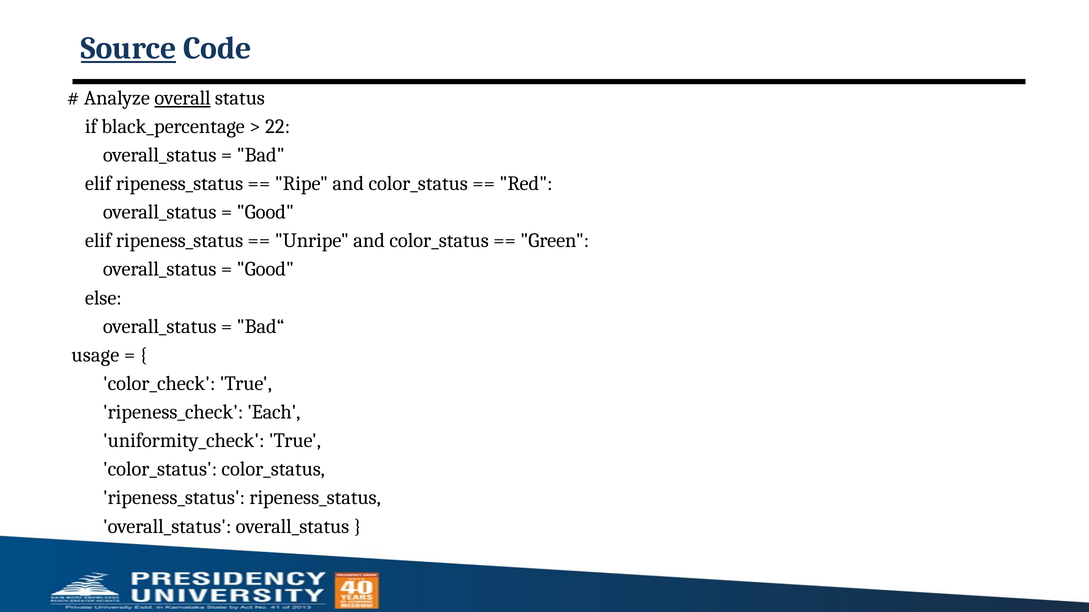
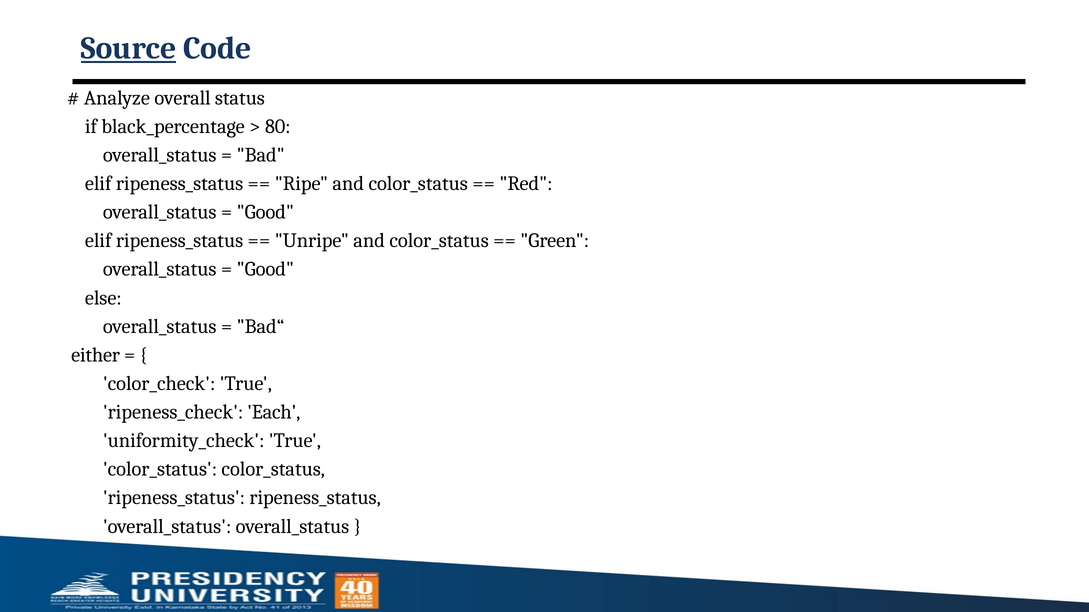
overall underline: present -> none (182, 98)
22: 22 -> 80 (278, 127)
usage: usage -> either (96, 355)
